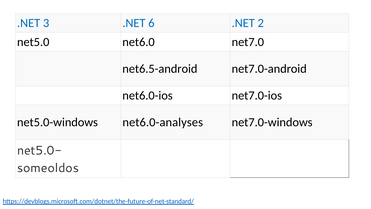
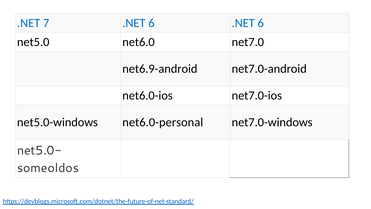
3: 3 -> 7 (46, 23)
6 .NET 2: 2 -> 6 (261, 23)
net6.5-android: net6.5-android -> net6.9-android (160, 69)
net6.0-analyses: net6.0-analyses -> net6.0-personal (163, 122)
